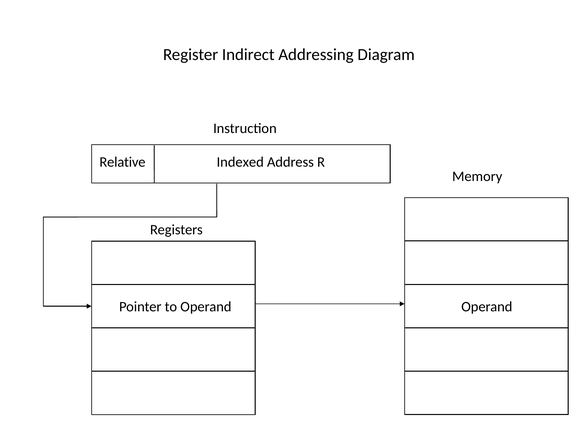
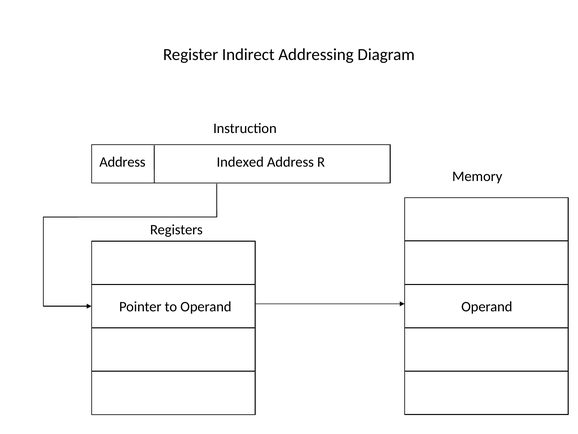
Relative: Relative -> Address (122, 162)
